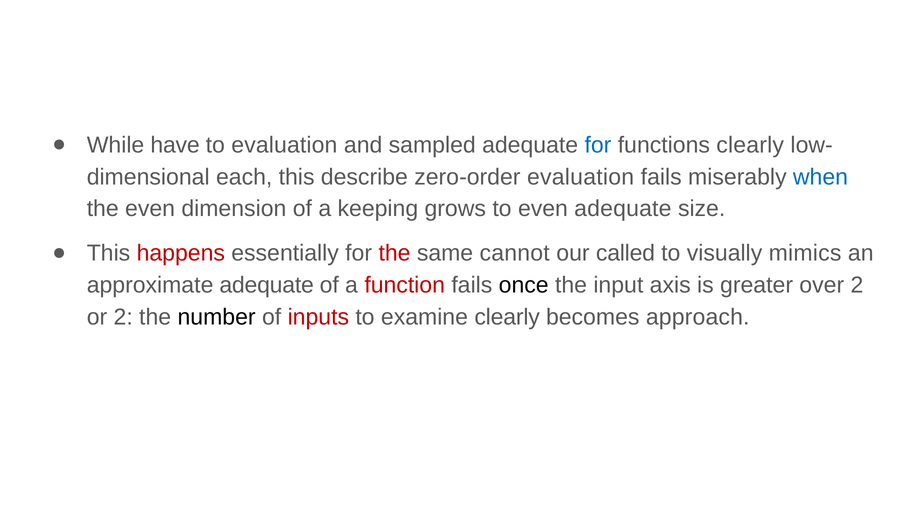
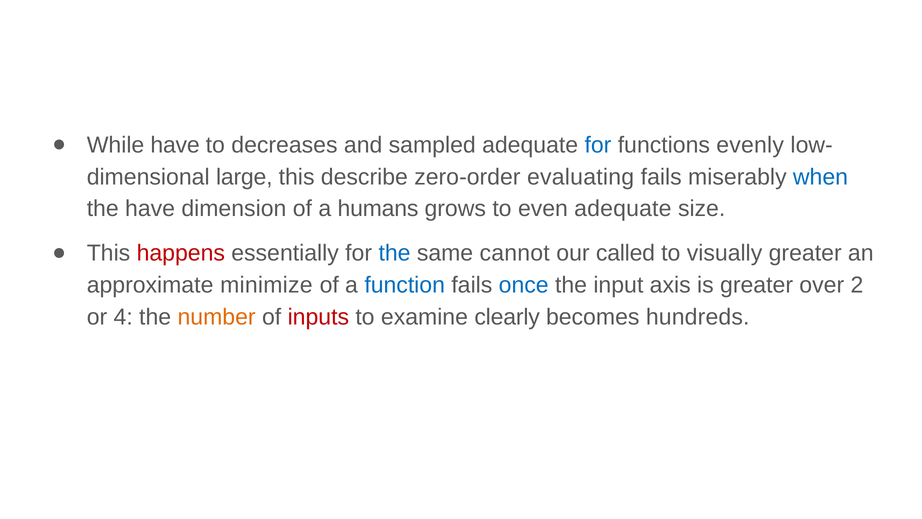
to evaluation: evaluation -> decreases (284, 145)
functions clearly: clearly -> evenly (750, 145)
each: each -> large (244, 177)
zero-order evaluation: evaluation -> evaluating (581, 177)
the even: even -> have (150, 209)
keeping: keeping -> humans (378, 209)
the colour: red -> blue (395, 253)
visually mimics: mimics -> greater (805, 253)
approximate adequate: adequate -> minimize (266, 285)
function colour: red -> blue (405, 285)
once colour: black -> blue (524, 285)
or 2: 2 -> 4 (123, 317)
number colour: black -> orange (217, 317)
approach: approach -> hundreds (698, 317)
